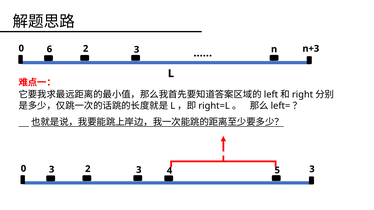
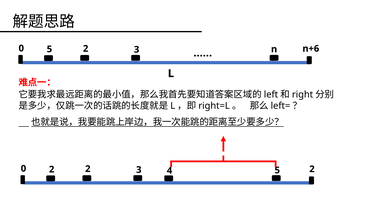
0 6: 6 -> 5 (49, 49)
n+3: n+3 -> n+6 (311, 49)
0 3: 3 -> 2 (52, 170)
2 3: 3 -> 2 (312, 169)
